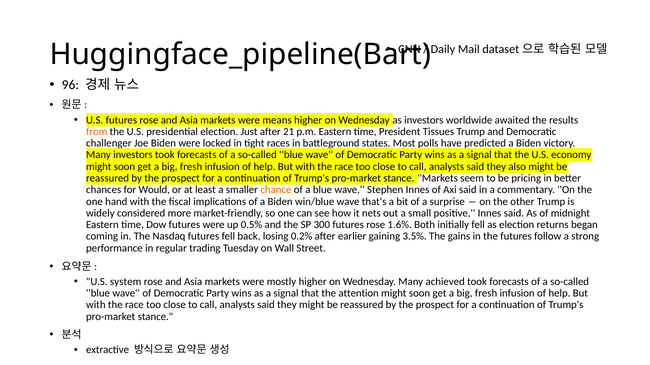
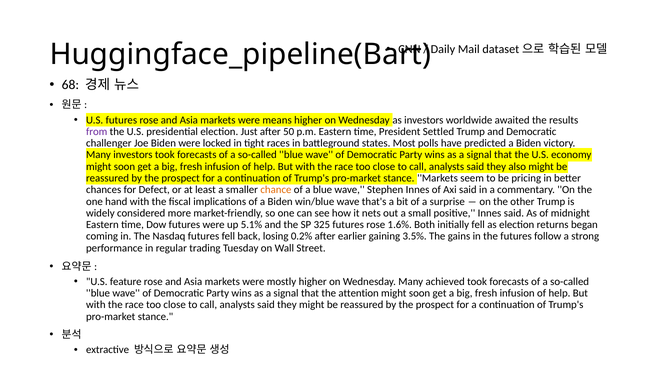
96: 96 -> 68 (70, 85)
from colour: orange -> purple (97, 132)
21: 21 -> 50 (289, 132)
Tissues: Tissues -> Settled (438, 132)
Would: Would -> Defect (154, 190)
0.5%: 0.5% -> 5.1% (252, 225)
300: 300 -> 325 (322, 225)
system: system -> feature (126, 282)
